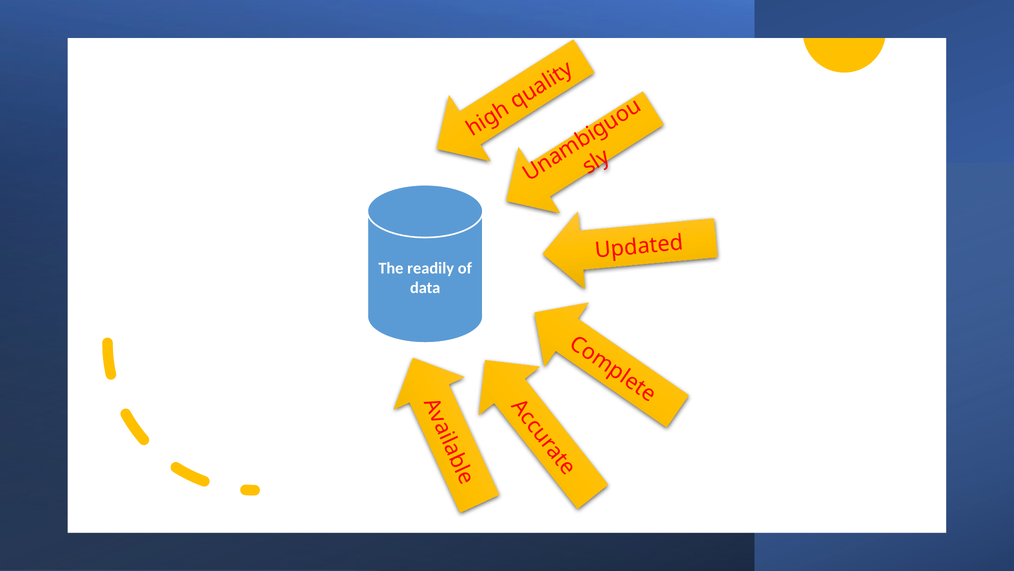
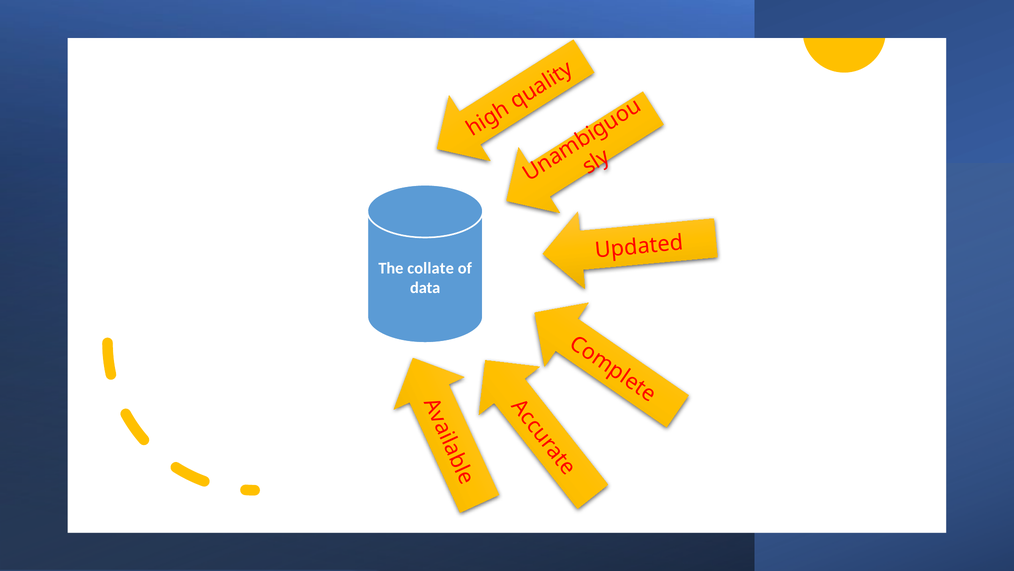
readily: readily -> collate (431, 268)
